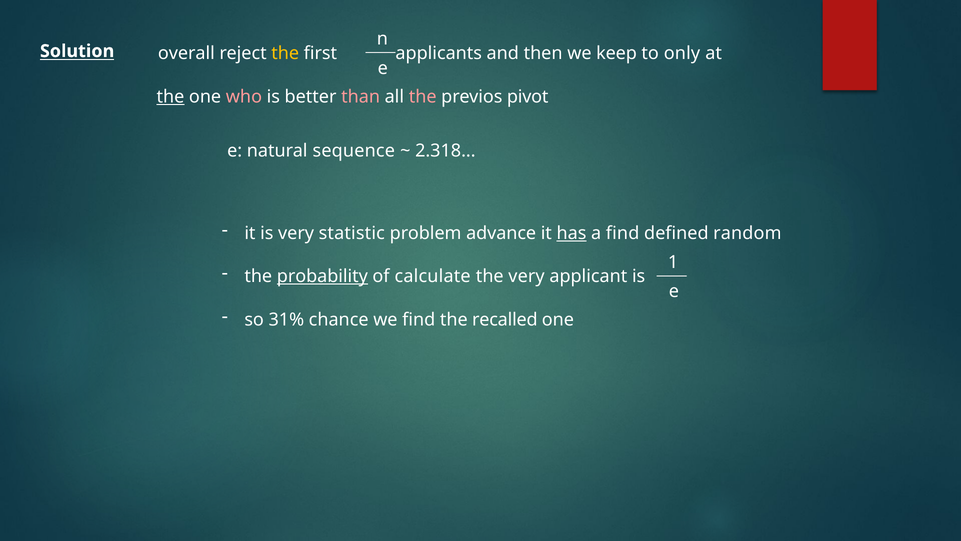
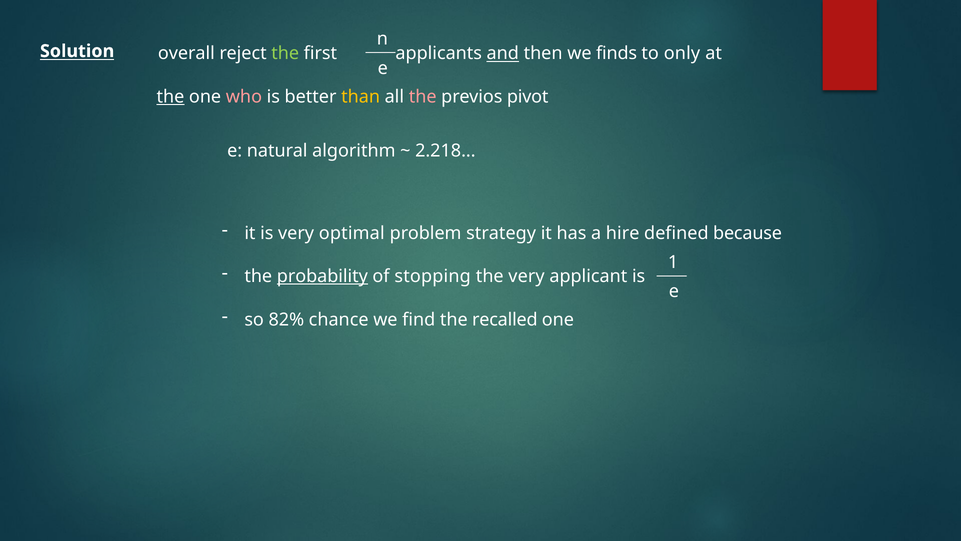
the colour: yellow -> light green (285, 54)
and underline: none -> present (503, 54)
keep: keep -> finds (617, 54)
than colour: pink -> yellow (361, 97)
sequence: sequence -> algorithm (354, 151)
2.318: 2.318 -> 2.218 (445, 151)
statistic: statistic -> optimal (352, 233)
advance: advance -> strategy (501, 233)
has underline: present -> none (572, 233)
a find: find -> hire (623, 233)
random: random -> because (748, 233)
calculate: calculate -> stopping (433, 276)
31%: 31% -> 82% (286, 319)
